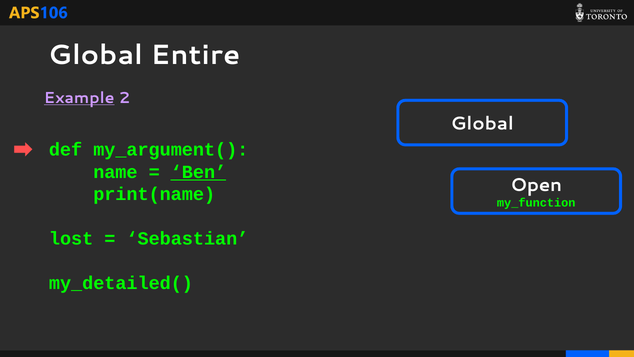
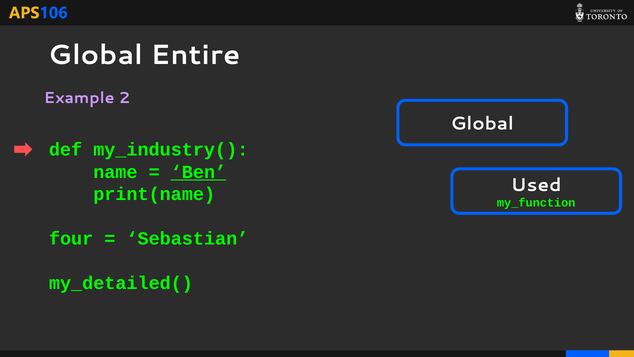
Example underline: present -> none (79, 98)
my_argument(: my_argument( -> my_industry( (171, 150)
Open: Open -> Used (536, 185)
lost: lost -> four (71, 238)
